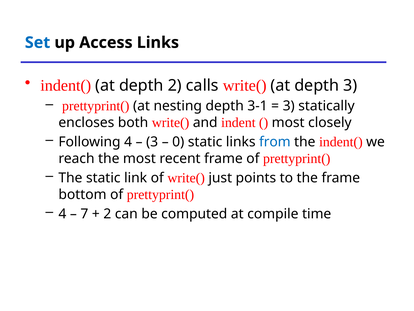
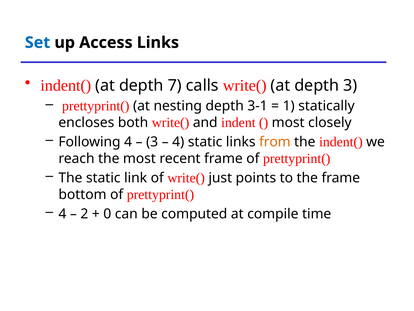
depth 2: 2 -> 7 (175, 85)
3: 3 -> 1 (289, 106)
0: 0 -> 4 (178, 142)
from colour: blue -> orange (275, 142)
7: 7 -> 2 (84, 213)
2: 2 -> 0 (107, 213)
